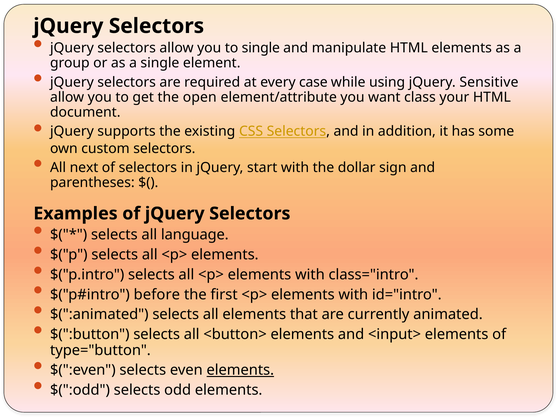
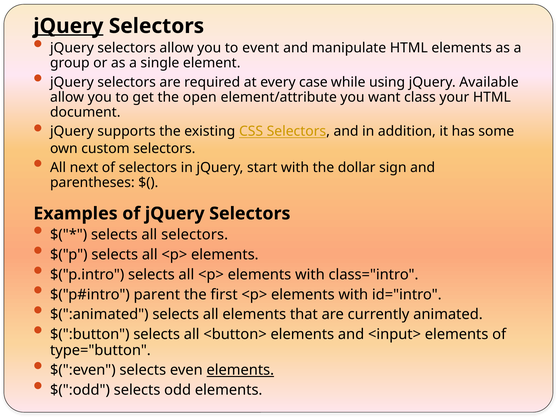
jQuery underline: none -> present (68, 26)
to single: single -> event (261, 48)
Sensitive: Sensitive -> Available (489, 82)
all language: language -> selectors (195, 235)
before: before -> parent (157, 294)
